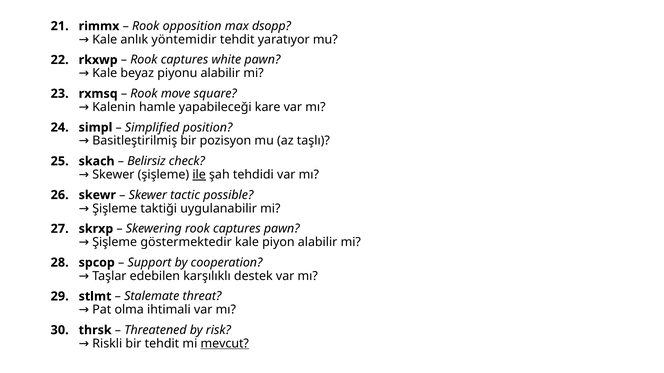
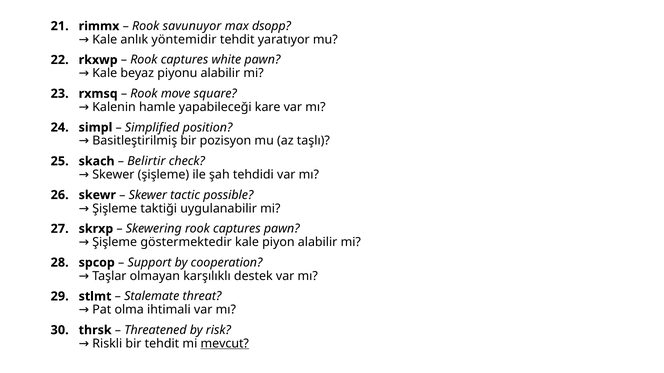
opposition: opposition -> savunuyor (192, 26)
Belirsiz: Belirsiz -> Belirtir (146, 161)
ile underline: present -> none (199, 175)
edebilen: edebilen -> olmayan (155, 276)
